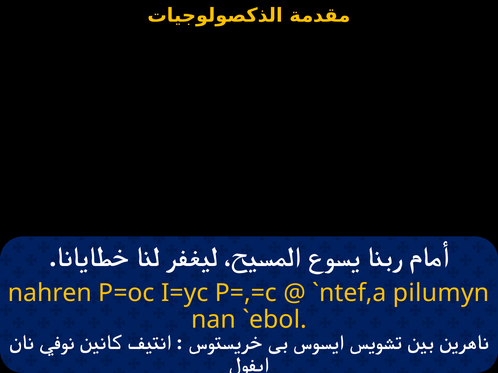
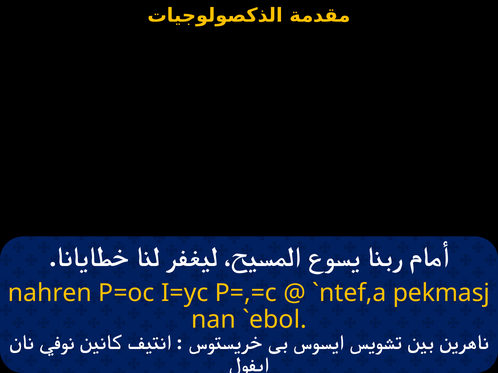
pilumyn: pilumyn -> pekmasj (441, 293)
